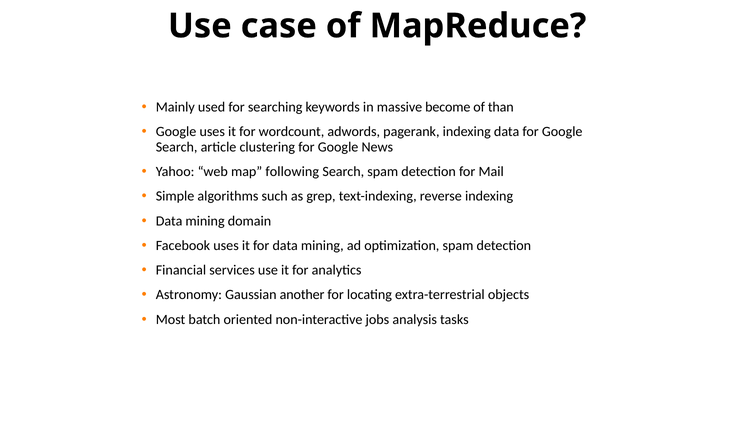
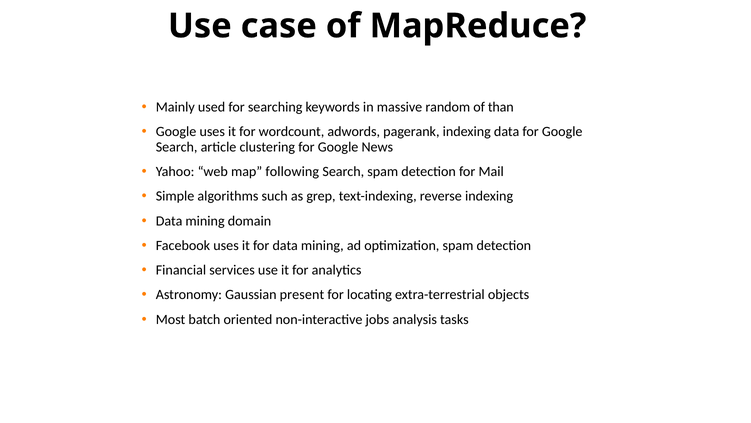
become: become -> random (448, 107)
another: another -> present (302, 294)
